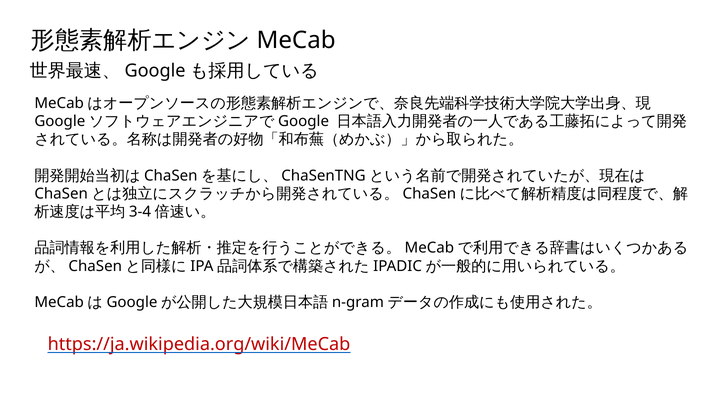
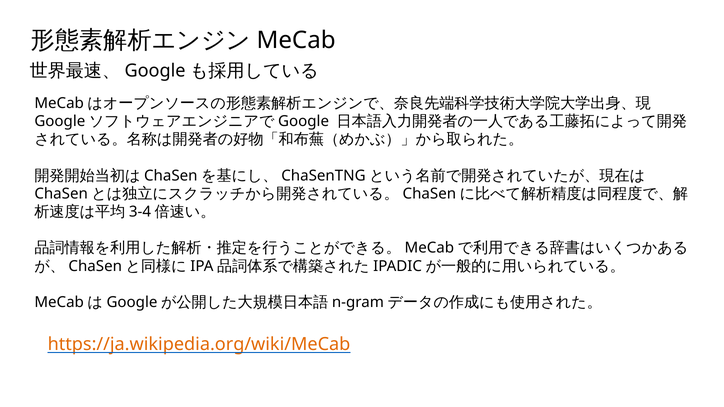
https://ja.wikipedia.org/wiki/MeCab colour: red -> orange (199, 344)
